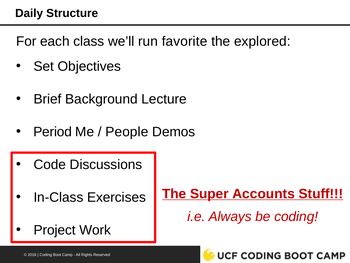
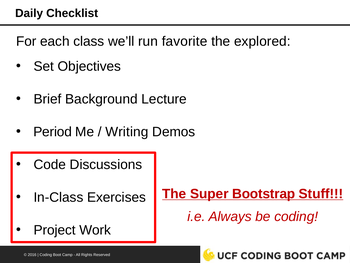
Structure: Structure -> Checklist (72, 13)
People: People -> Writing (127, 132)
Accounts: Accounts -> Bootstrap (264, 193)
